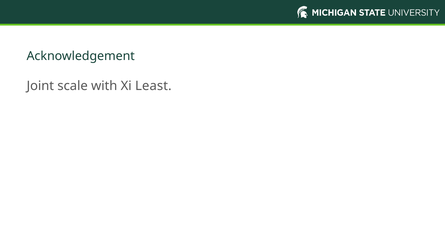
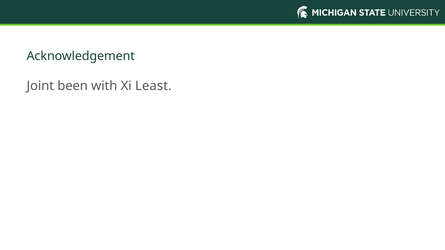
scale: scale -> been (73, 86)
